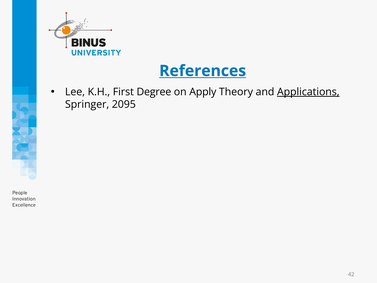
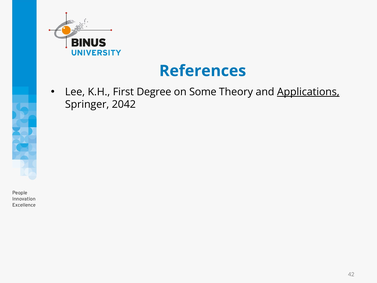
References underline: present -> none (203, 71)
Apply: Apply -> Some (203, 92)
2095: 2095 -> 2042 (124, 104)
